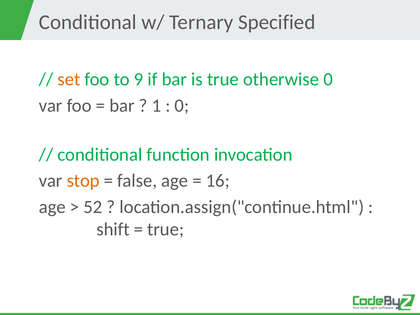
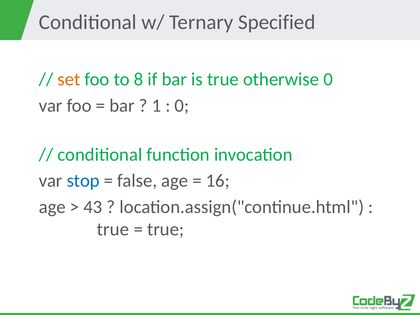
9: 9 -> 8 (139, 79)
stop colour: orange -> blue (83, 181)
52: 52 -> 43 (93, 207)
shift: shift -> true (113, 229)
